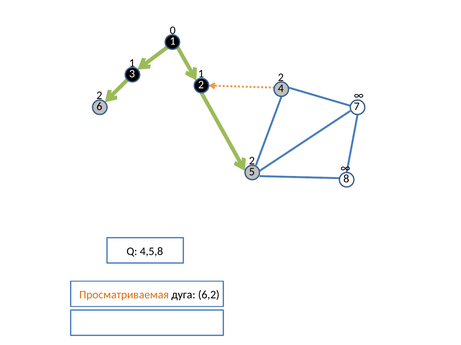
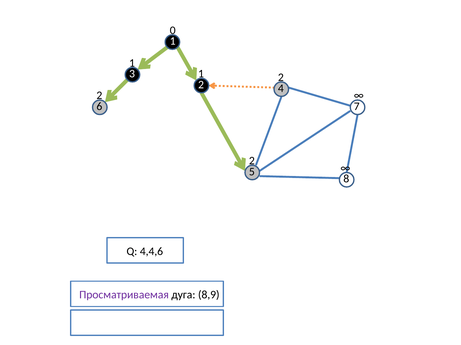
4,5,8: 4,5,8 -> 4,4,6 (151, 252)
Просматриваемая colour: orange -> purple (124, 295)
6,2: 6,2 -> 8,9 (209, 295)
